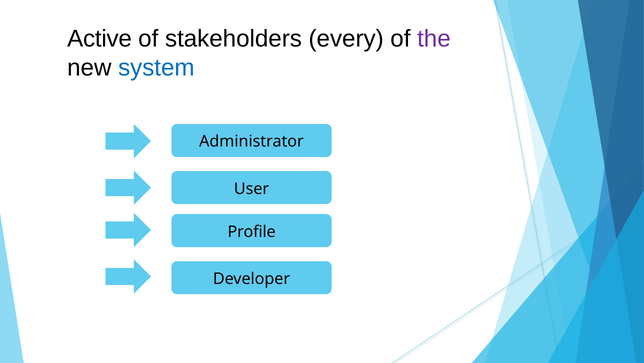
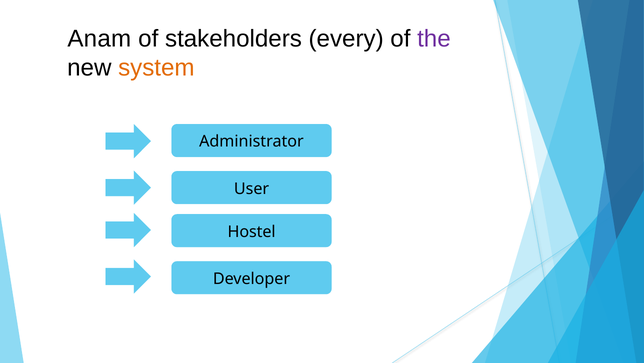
Active: Active -> Anam (99, 39)
system colour: blue -> orange (156, 68)
Profile: Profile -> Hostel (252, 231)
